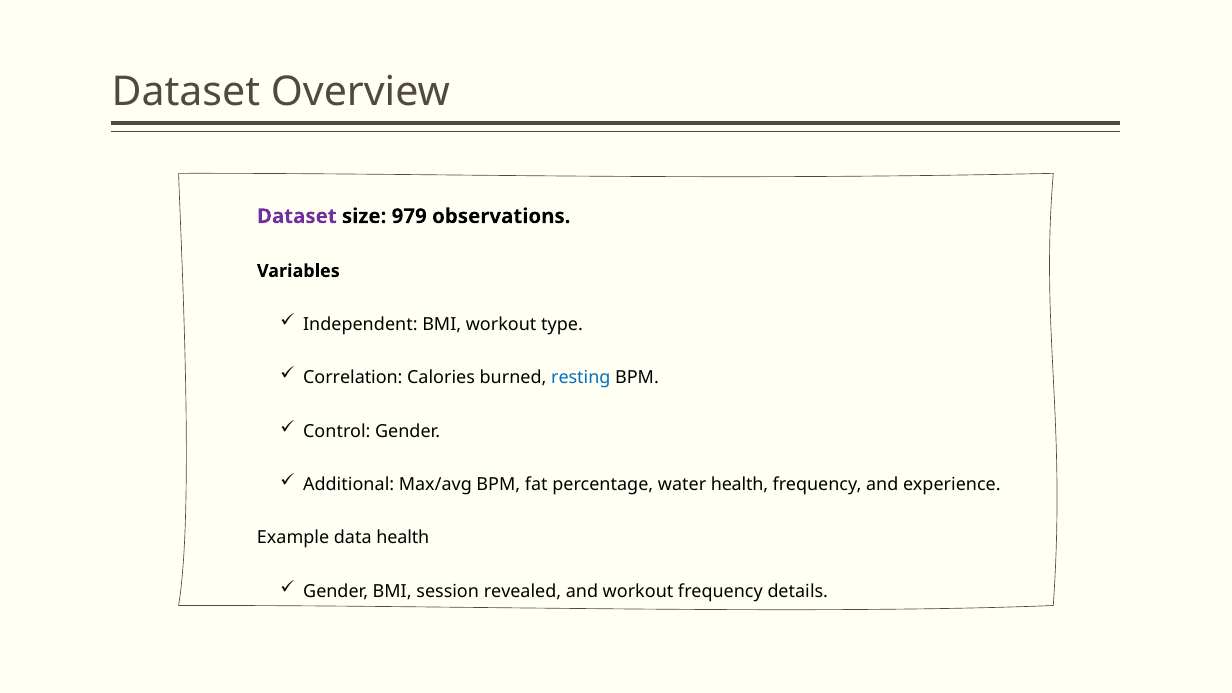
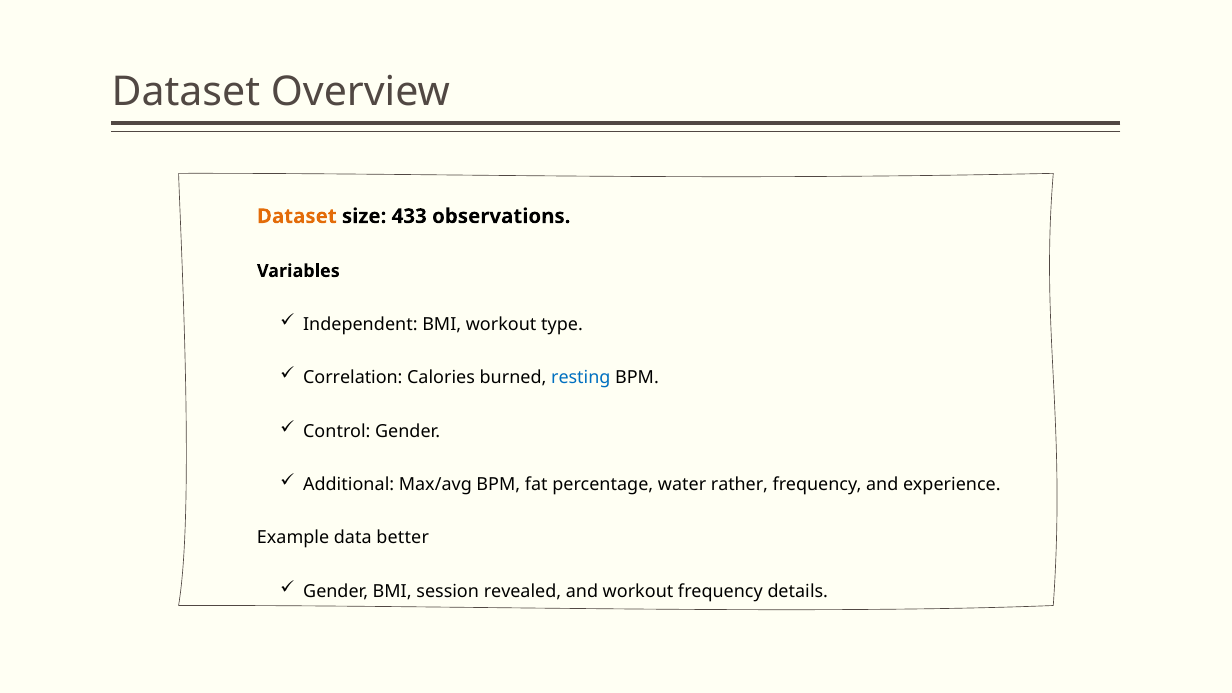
Dataset colour: purple -> orange (297, 216)
979: 979 -> 433 (409, 216)
water health: health -> rather (739, 485)
data health: health -> better (403, 538)
